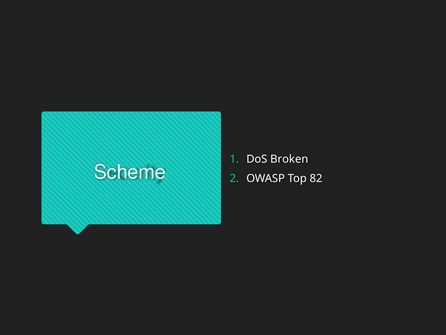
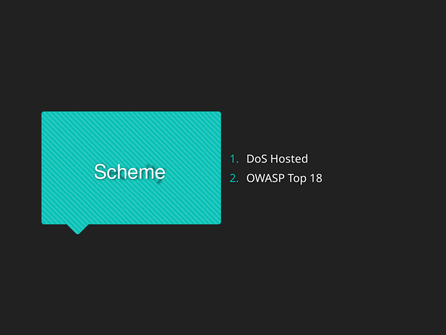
Broken: Broken -> Hosted (289, 159)
82: 82 -> 18 (316, 178)
